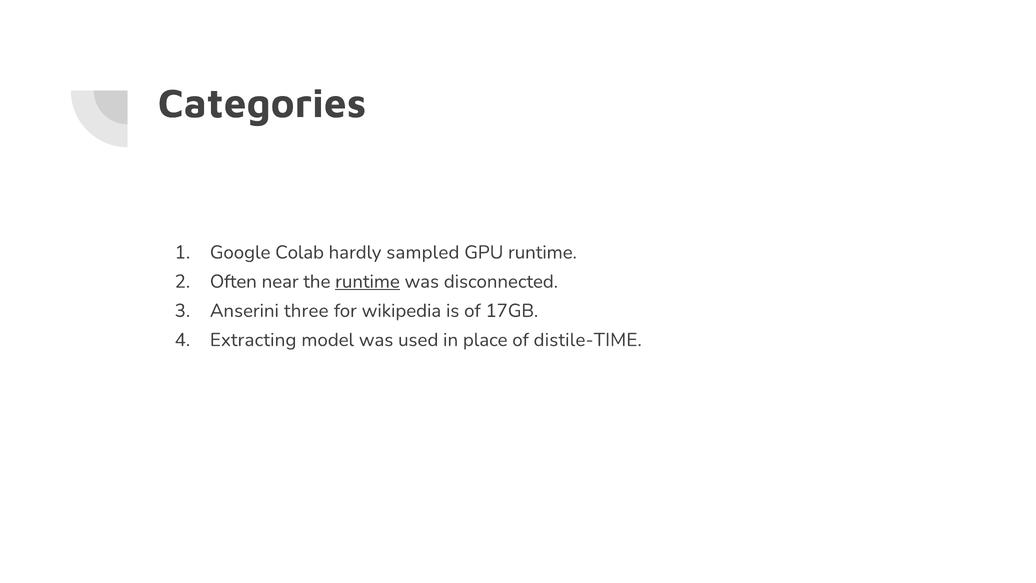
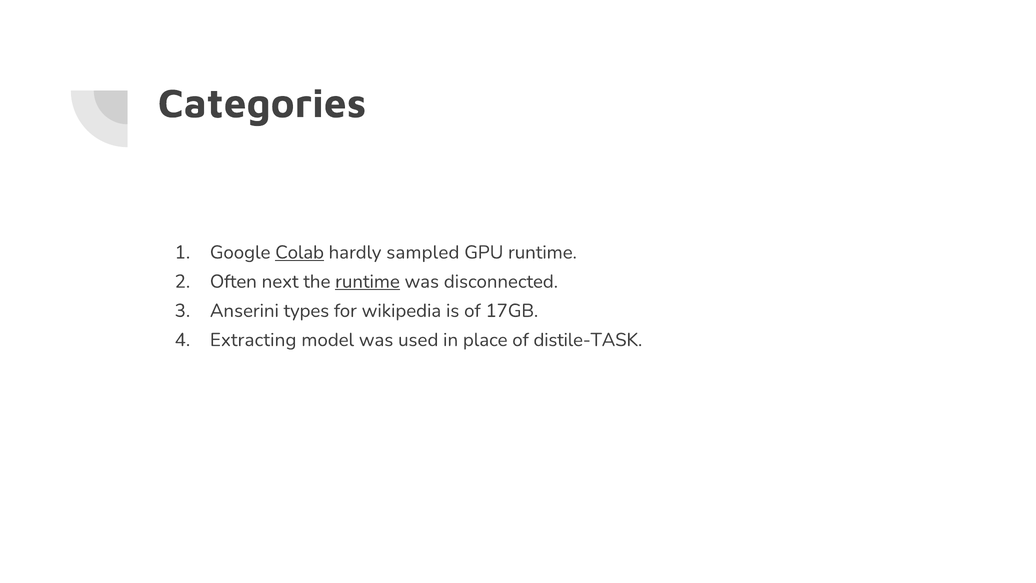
Colab underline: none -> present (300, 252)
near: near -> next (280, 281)
three: three -> types (306, 311)
distile-TIME: distile-TIME -> distile-TASK (588, 340)
